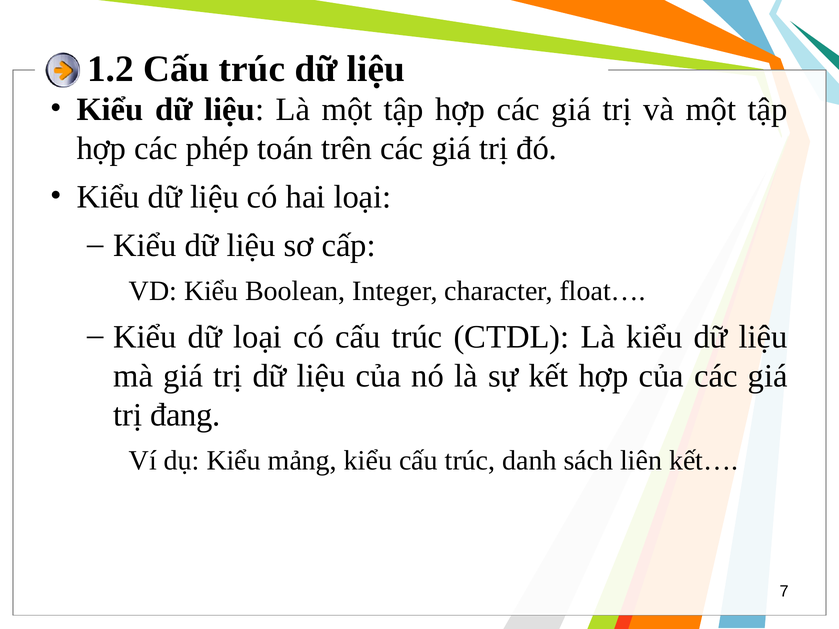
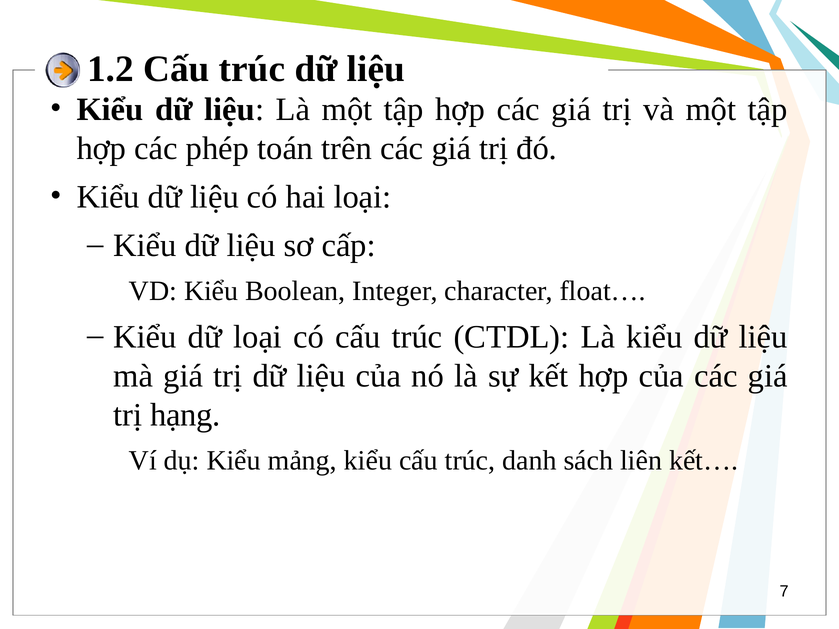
đang: đang -> hạng (185, 415)
